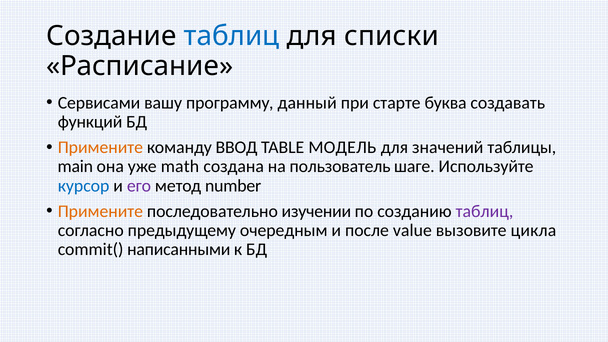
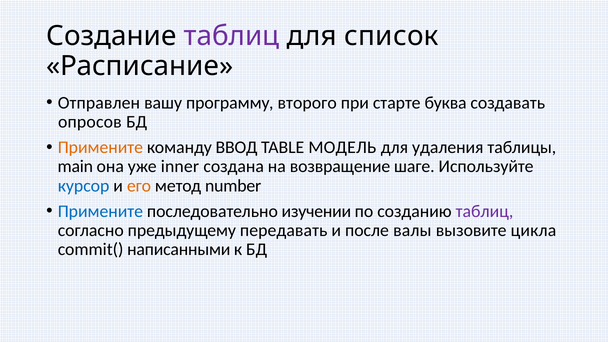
таблиц colour: blue -> purple (232, 36)
списки: списки -> список (392, 36)
Сервисами: Сервисами -> Отправлен (99, 103)
данный: данный -> второго (307, 103)
функций: функций -> опросов (90, 122)
значений: значений -> удаления (448, 147)
math: math -> inner (180, 167)
пользователь: пользователь -> возвращение (340, 167)
его colour: purple -> orange (139, 186)
Примените colour: orange -> blue (100, 211)
очередным: очередным -> передавать (284, 230)
value: value -> валы (412, 230)
